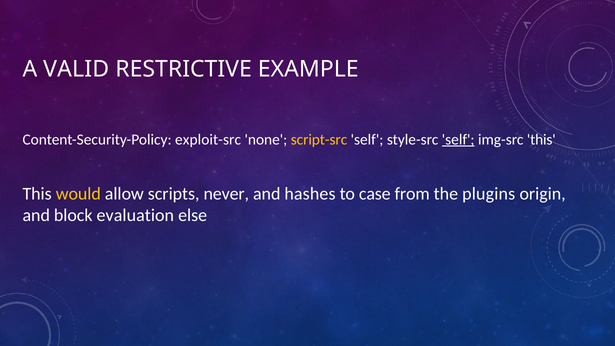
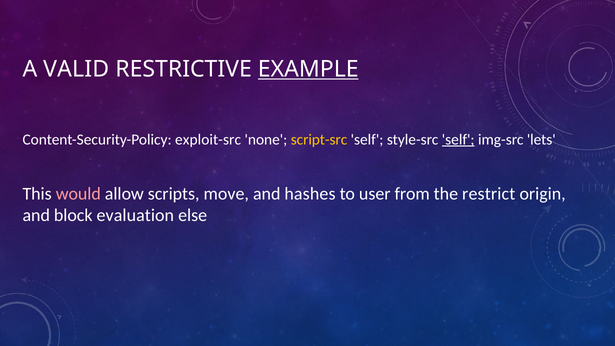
EXAMPLE underline: none -> present (308, 69)
img-src this: this -> lets (541, 140)
would colour: yellow -> pink (78, 194)
never: never -> move (226, 194)
case: case -> user (375, 194)
plugins: plugins -> restrict (489, 194)
